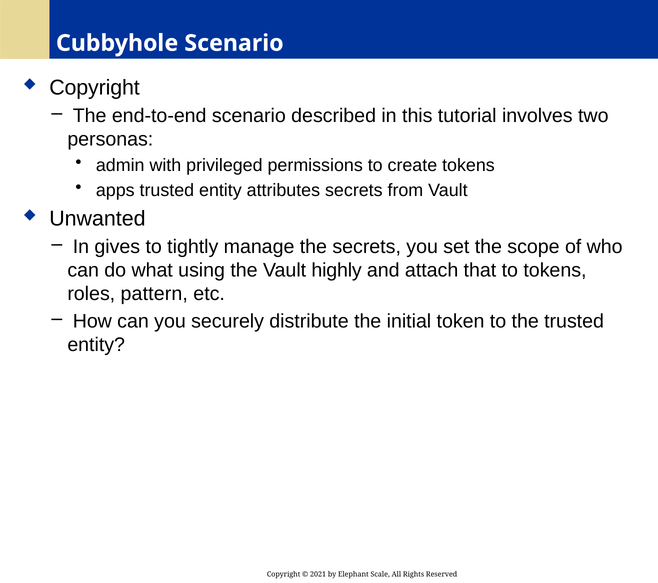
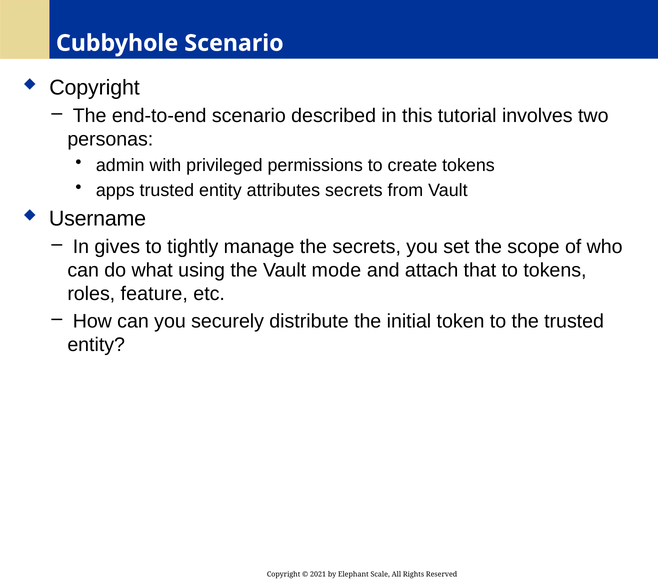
Unwanted: Unwanted -> Username (98, 218)
highly: highly -> mode (336, 270)
pattern: pattern -> feature (154, 294)
